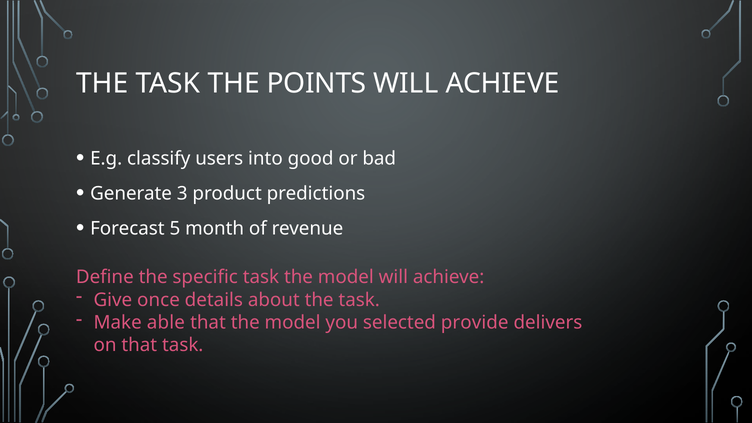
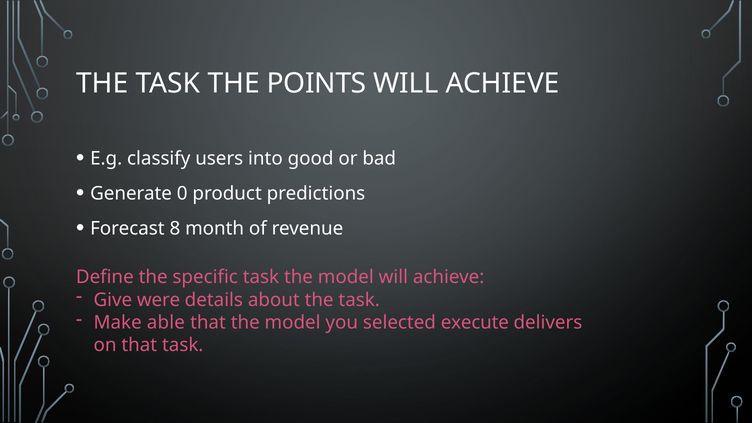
3: 3 -> 0 (182, 194)
5: 5 -> 8 (175, 228)
once: once -> were (159, 300)
provide: provide -> execute (475, 322)
